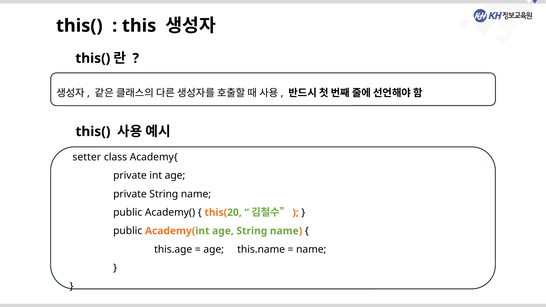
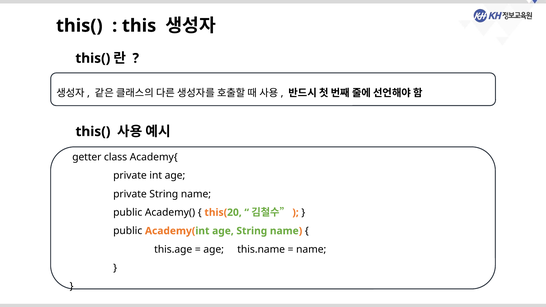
setter: setter -> getter (87, 157)
